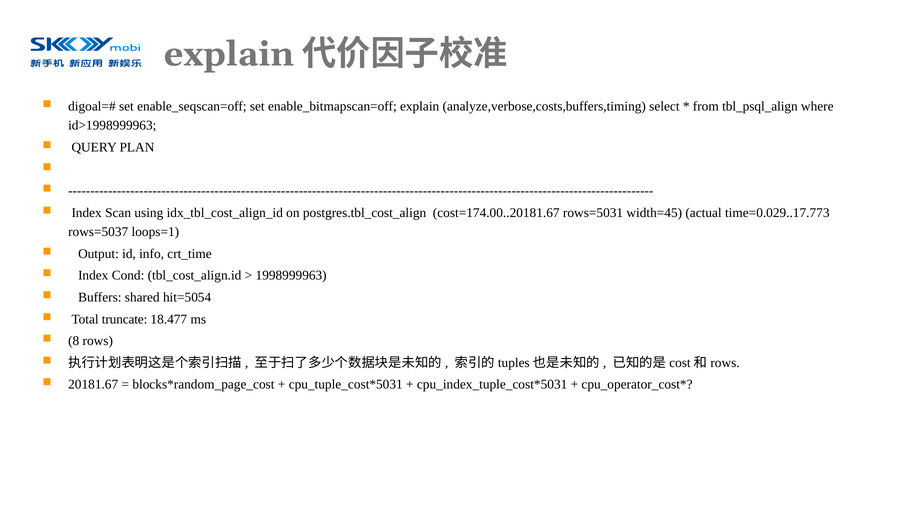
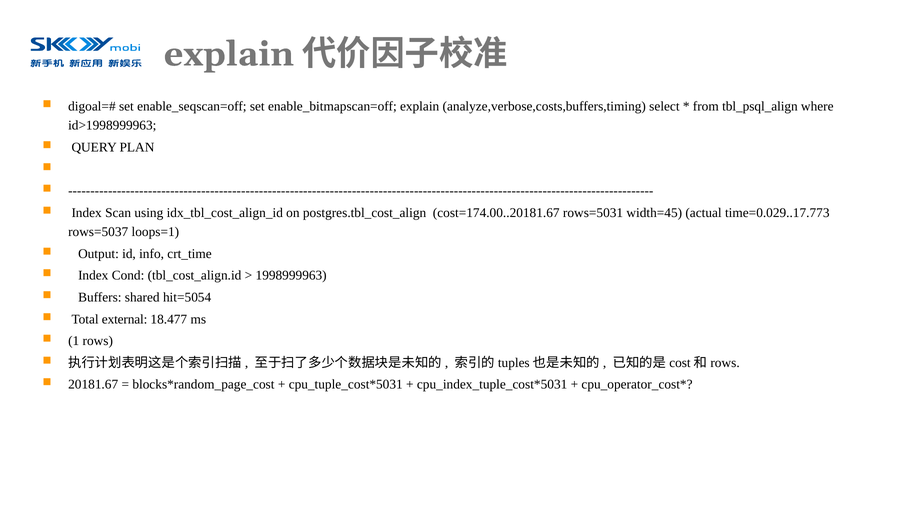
truncate: truncate -> external (125, 319)
8: 8 -> 1 (74, 341)
